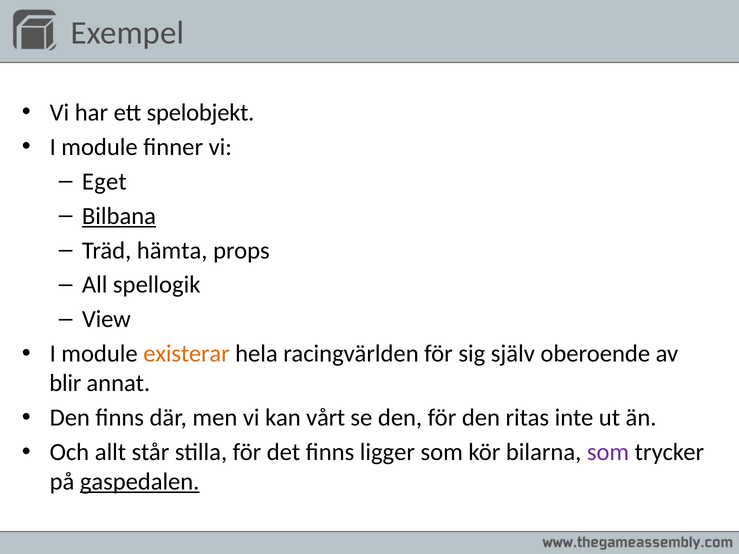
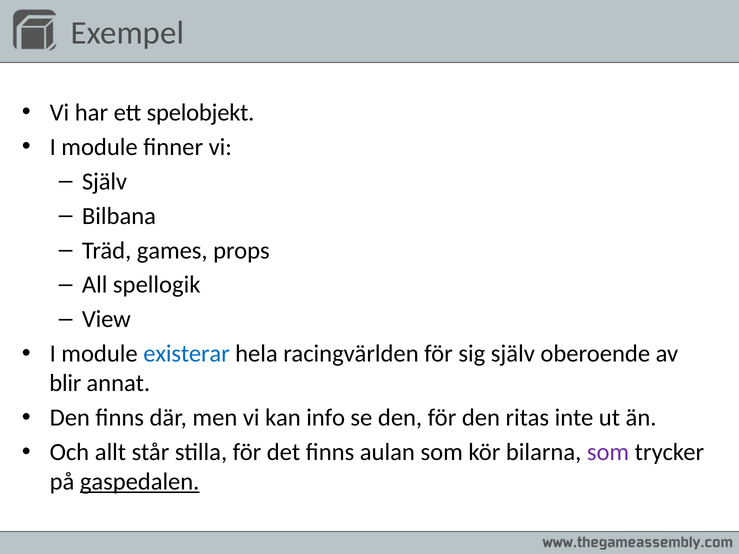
Eget: Eget -> Själv (105, 182)
Bilbana underline: present -> none (119, 216)
hämta: hämta -> games (172, 251)
existerar colour: orange -> blue (187, 354)
vårt: vårt -> info (326, 418)
ligger: ligger -> aulan (387, 452)
